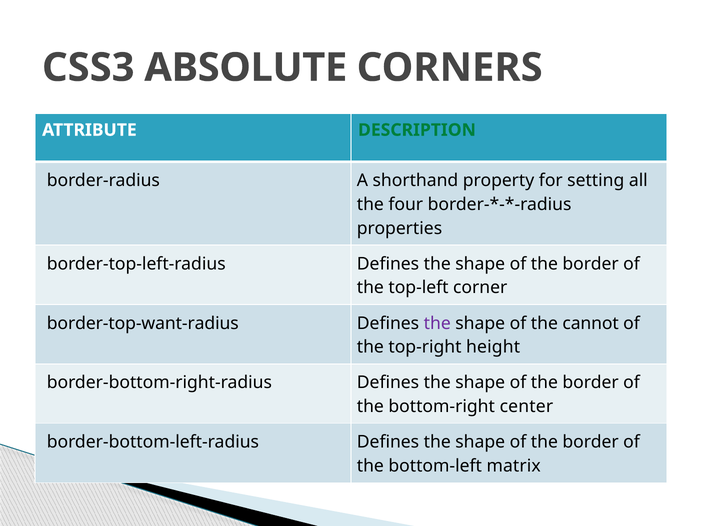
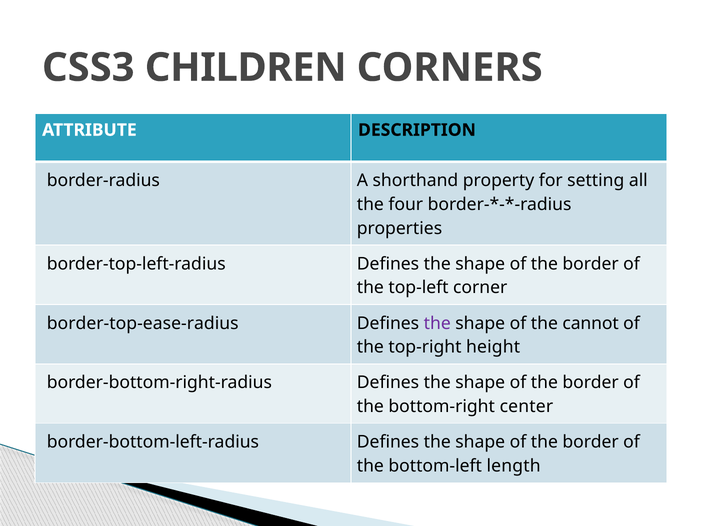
ABSOLUTE: ABSOLUTE -> CHILDREN (246, 68)
DESCRIPTION colour: green -> black (417, 130)
border-top-want-radius: border-top-want-radius -> border-top-ease-radius (143, 324)
matrix: matrix -> length (514, 466)
